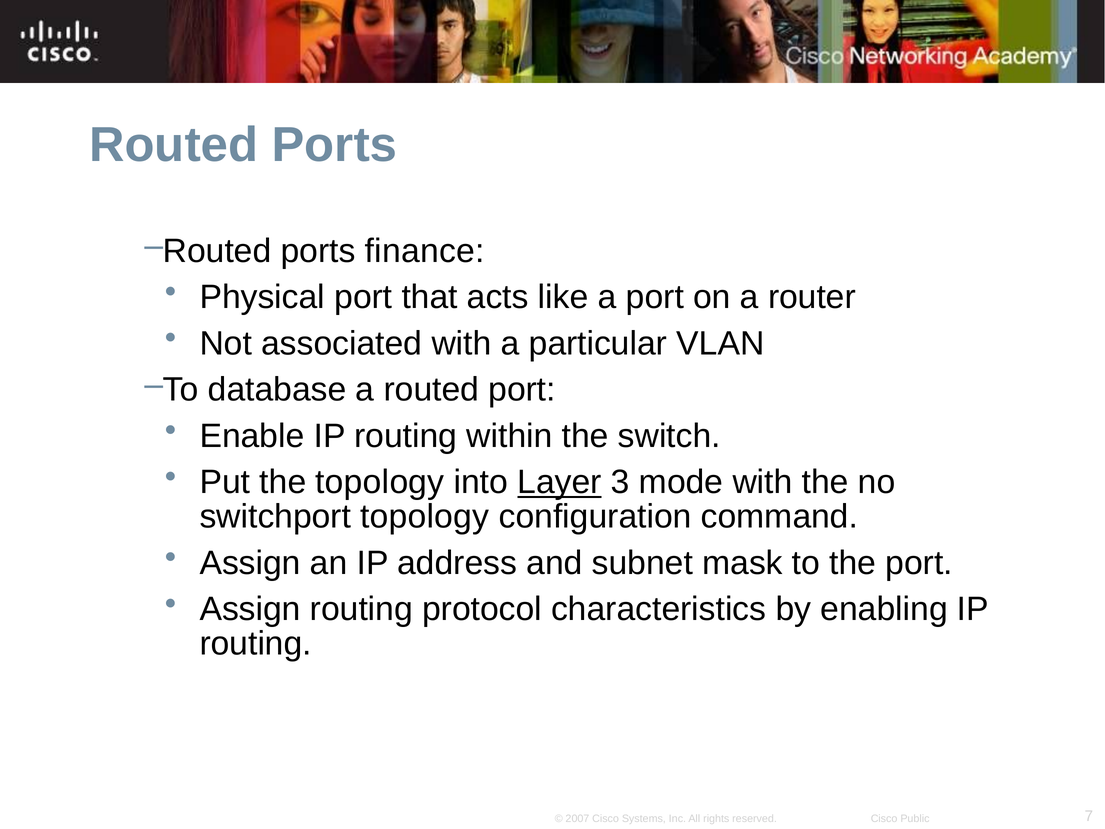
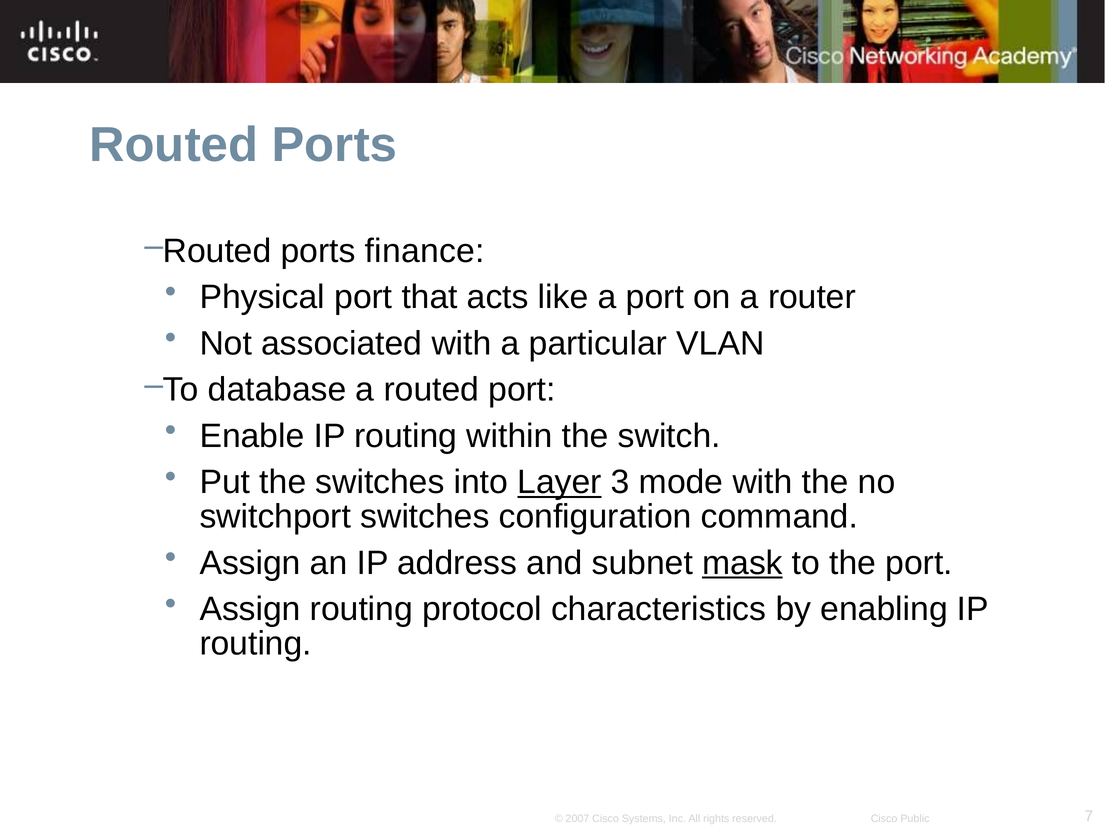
the topology: topology -> switches (380, 482)
switchport topology: topology -> switches (425, 517)
mask underline: none -> present (743, 563)
